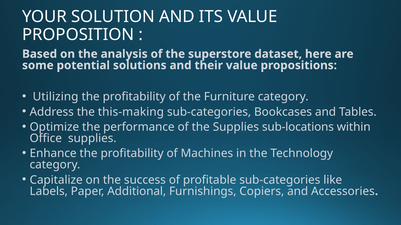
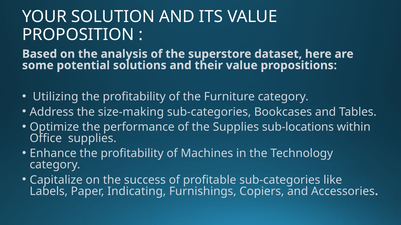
this-making: this-making -> size-making (131, 112)
Additional: Additional -> Indicating (137, 192)
